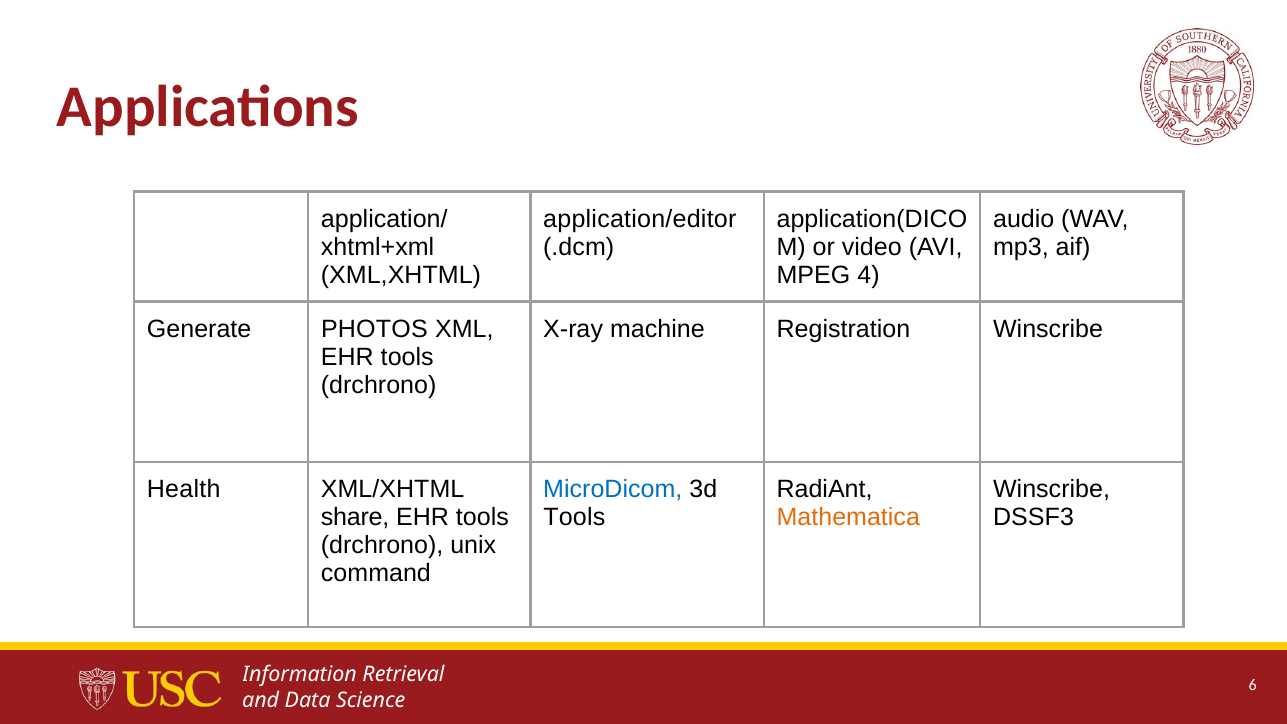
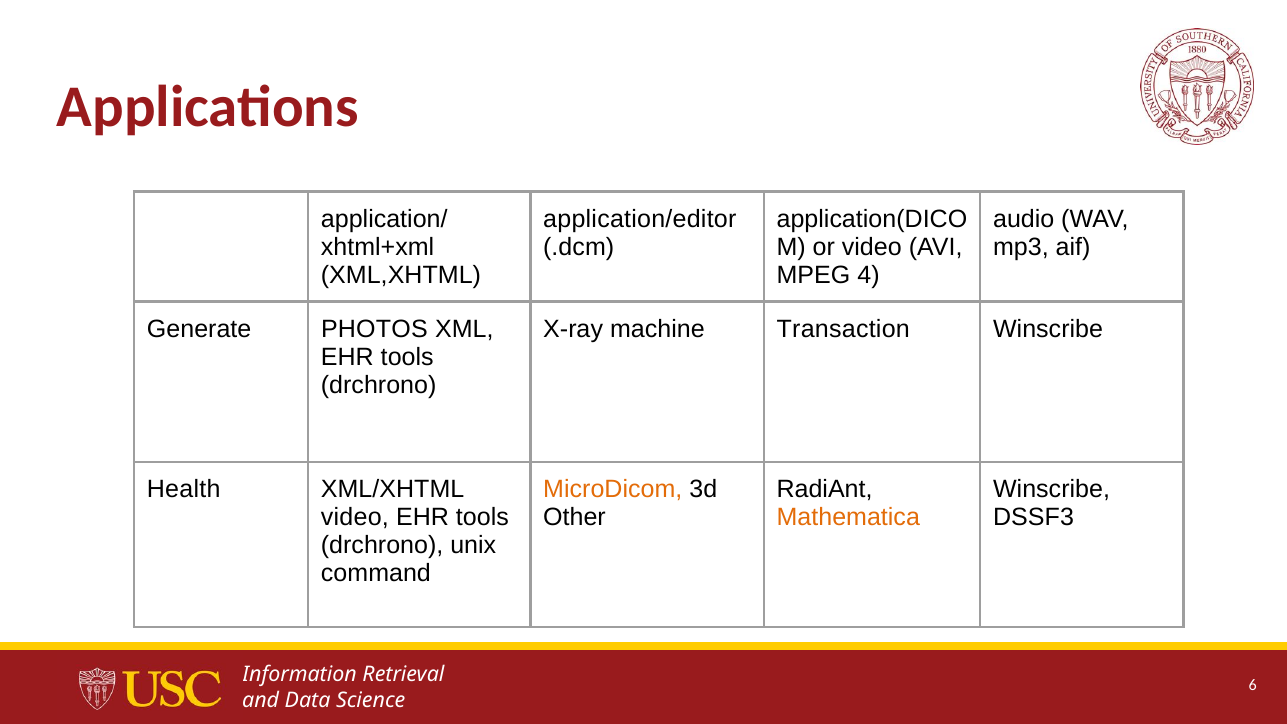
Registration: Registration -> Transaction (843, 329)
MicroDicom colour: blue -> orange (613, 489)
share: share -> video (355, 517)
Tools: Tools -> Other (574, 517)
